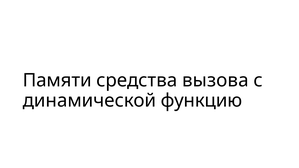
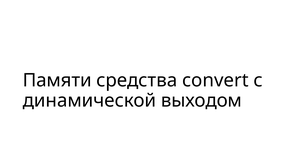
вызова: вызова -> convert (215, 80)
функцию: функцию -> выходом (201, 101)
